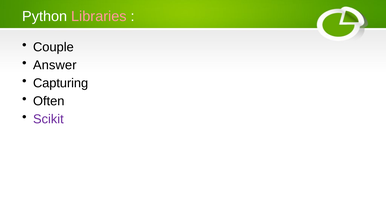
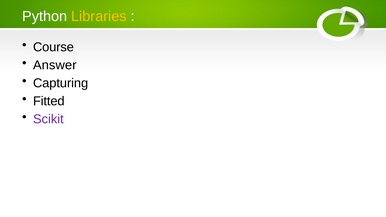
Libraries colour: pink -> yellow (99, 16)
Couple: Couple -> Course (53, 47)
Often: Often -> Fitted (49, 101)
